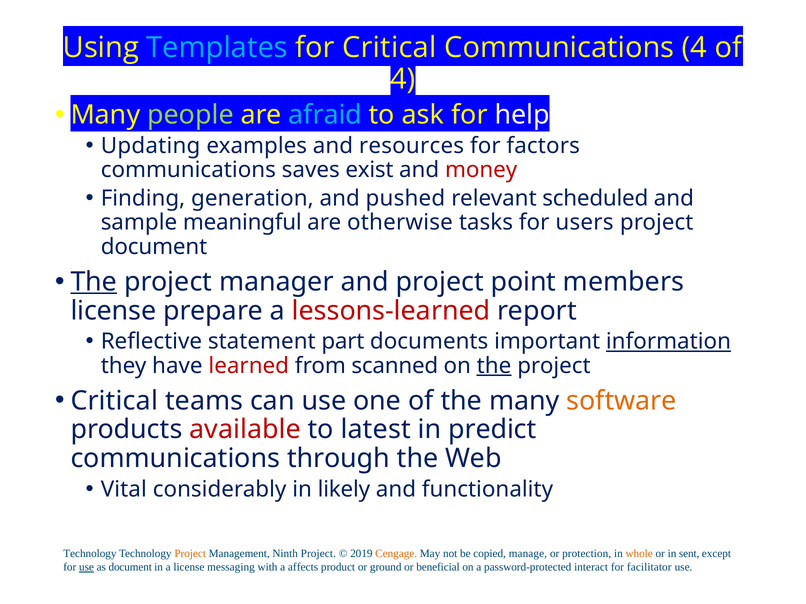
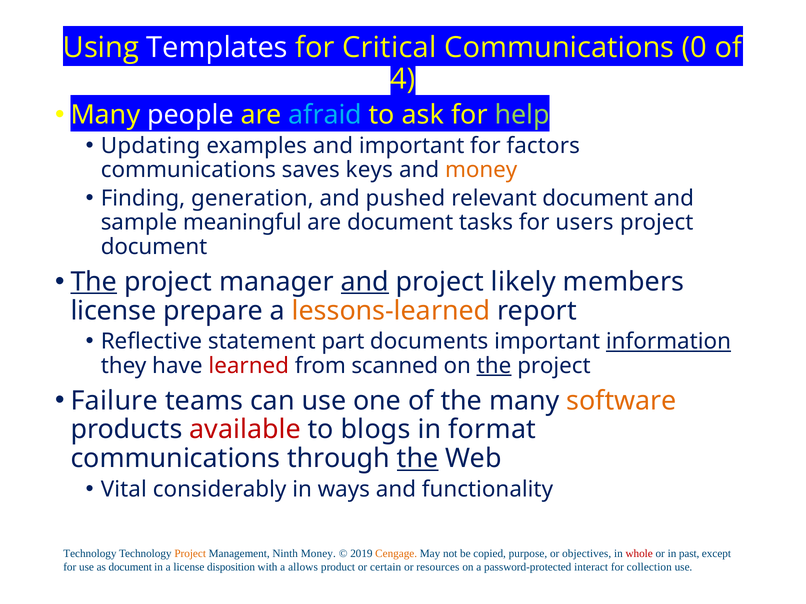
Templates colour: light blue -> white (217, 48)
Communications 4: 4 -> 0 (695, 48)
people colour: light green -> white (190, 115)
help colour: white -> light green (522, 115)
and resources: resources -> important (412, 146)
exist: exist -> keys (369, 170)
money colour: red -> orange (481, 170)
relevant scheduled: scheduled -> document (595, 199)
are otherwise: otherwise -> document (400, 223)
and underline: none -> present (365, 282)
point: point -> likely (523, 282)
lessons-learned colour: red -> orange (391, 311)
Critical: Critical -> Failure (114, 401)
latest: latest -> blogs (376, 430)
predict: predict -> format (492, 430)
the underline: none -> present (418, 459)
likely: likely -> ways (344, 490)
Ninth Project: Project -> Money (318, 554)
manage: manage -> purpose (528, 554)
protection: protection -> objectives (587, 554)
whole colour: orange -> red (639, 554)
sent: sent -> past (689, 554)
use underline: present -> none (86, 568)
messaging: messaging -> disposition (231, 568)
affects: affects -> allows (303, 568)
ground: ground -> certain (386, 568)
beneficial: beneficial -> resources (438, 568)
facilitator: facilitator -> collection (649, 568)
